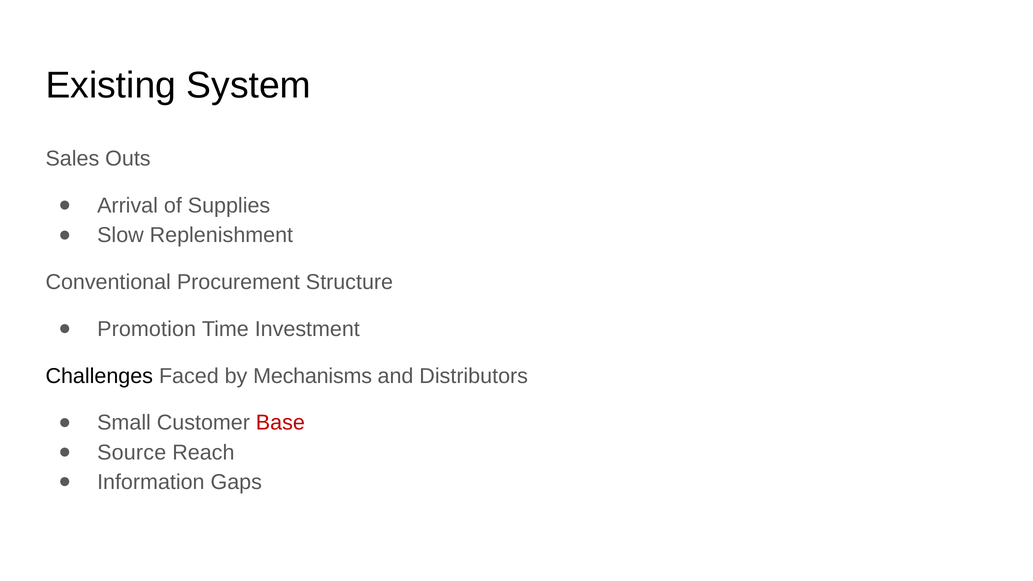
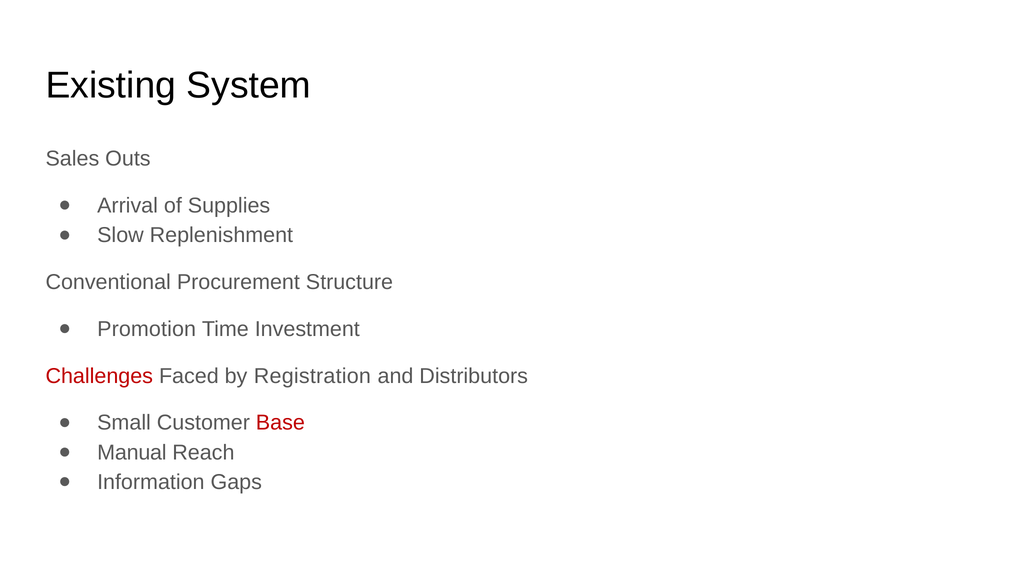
Challenges colour: black -> red (99, 376)
Mechanisms: Mechanisms -> Registration (312, 376)
Source: Source -> Manual (132, 453)
